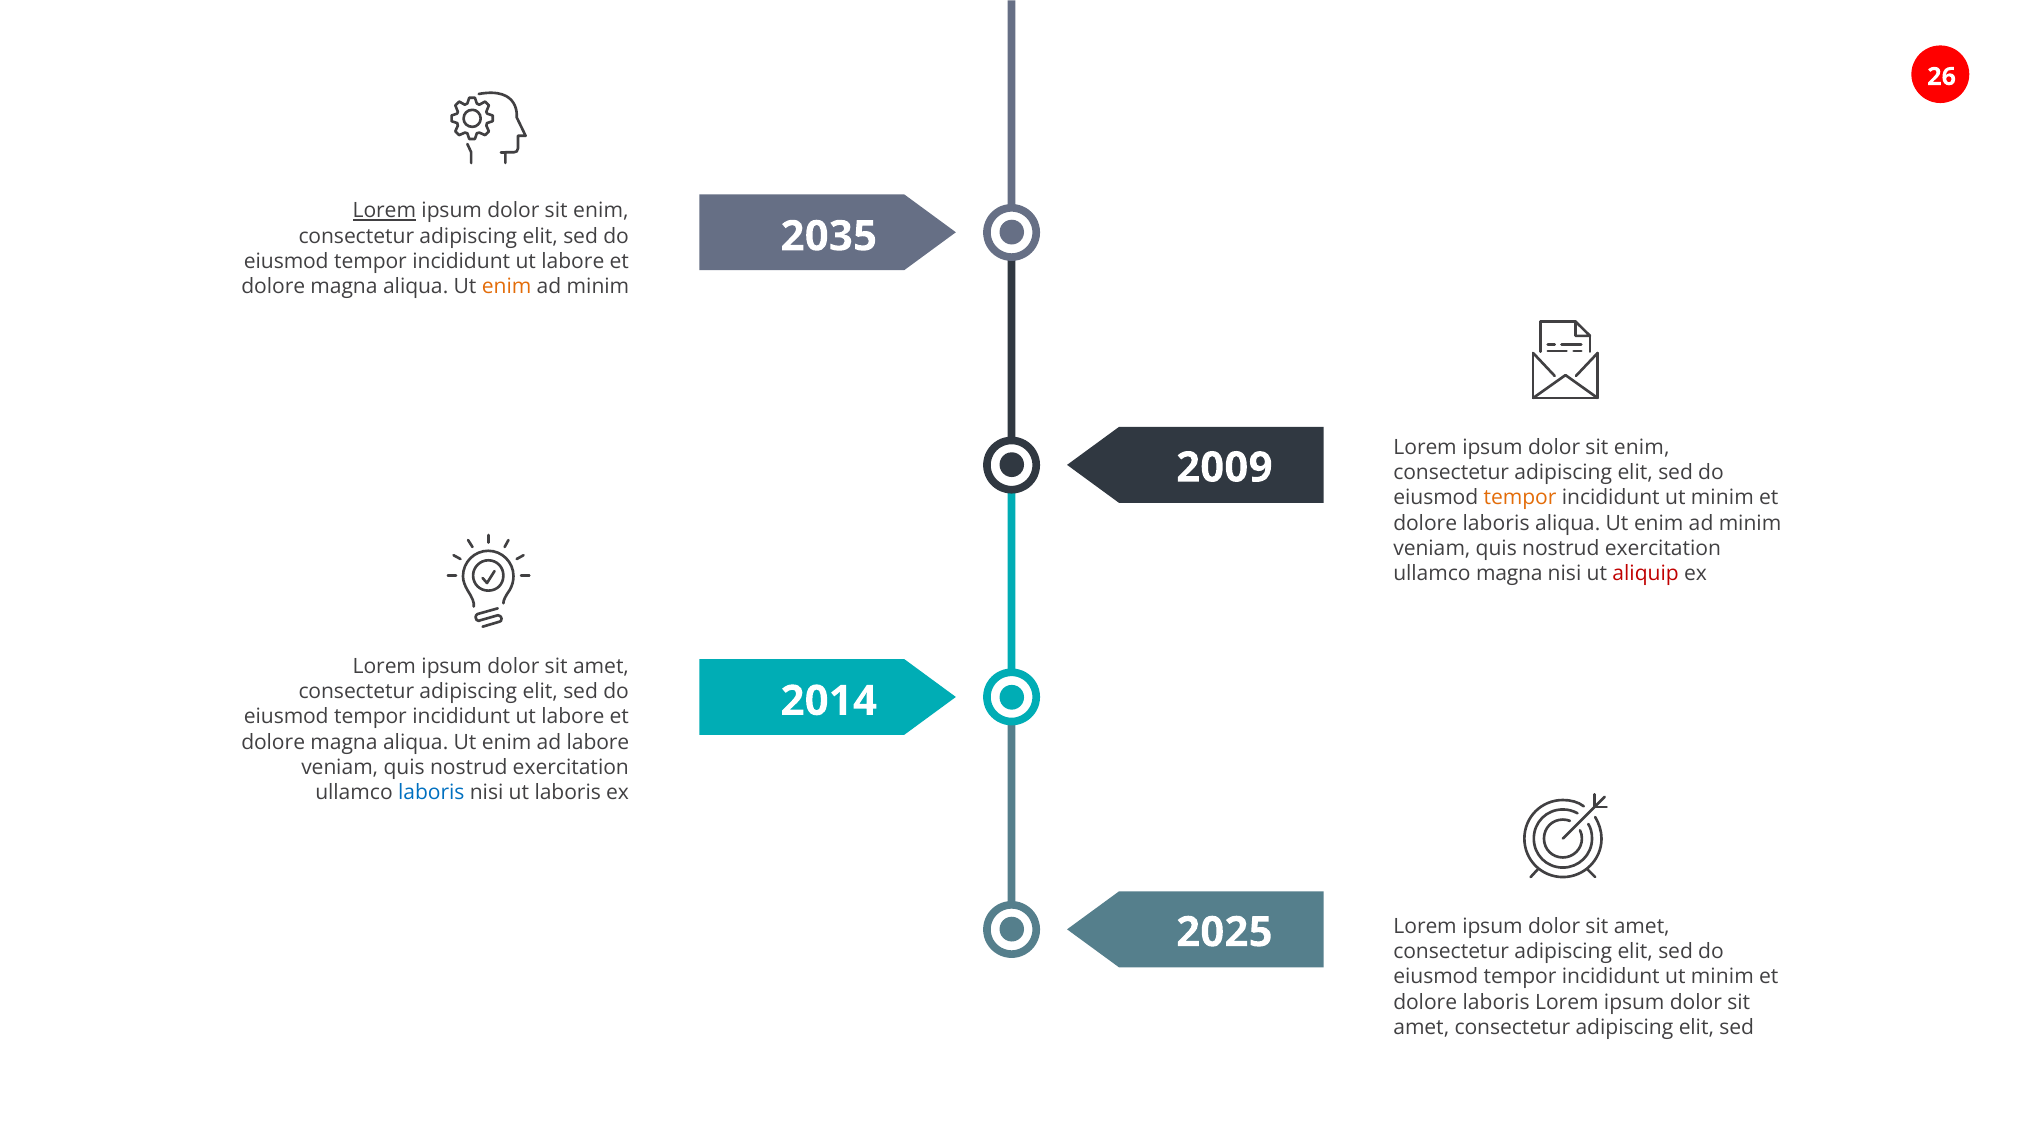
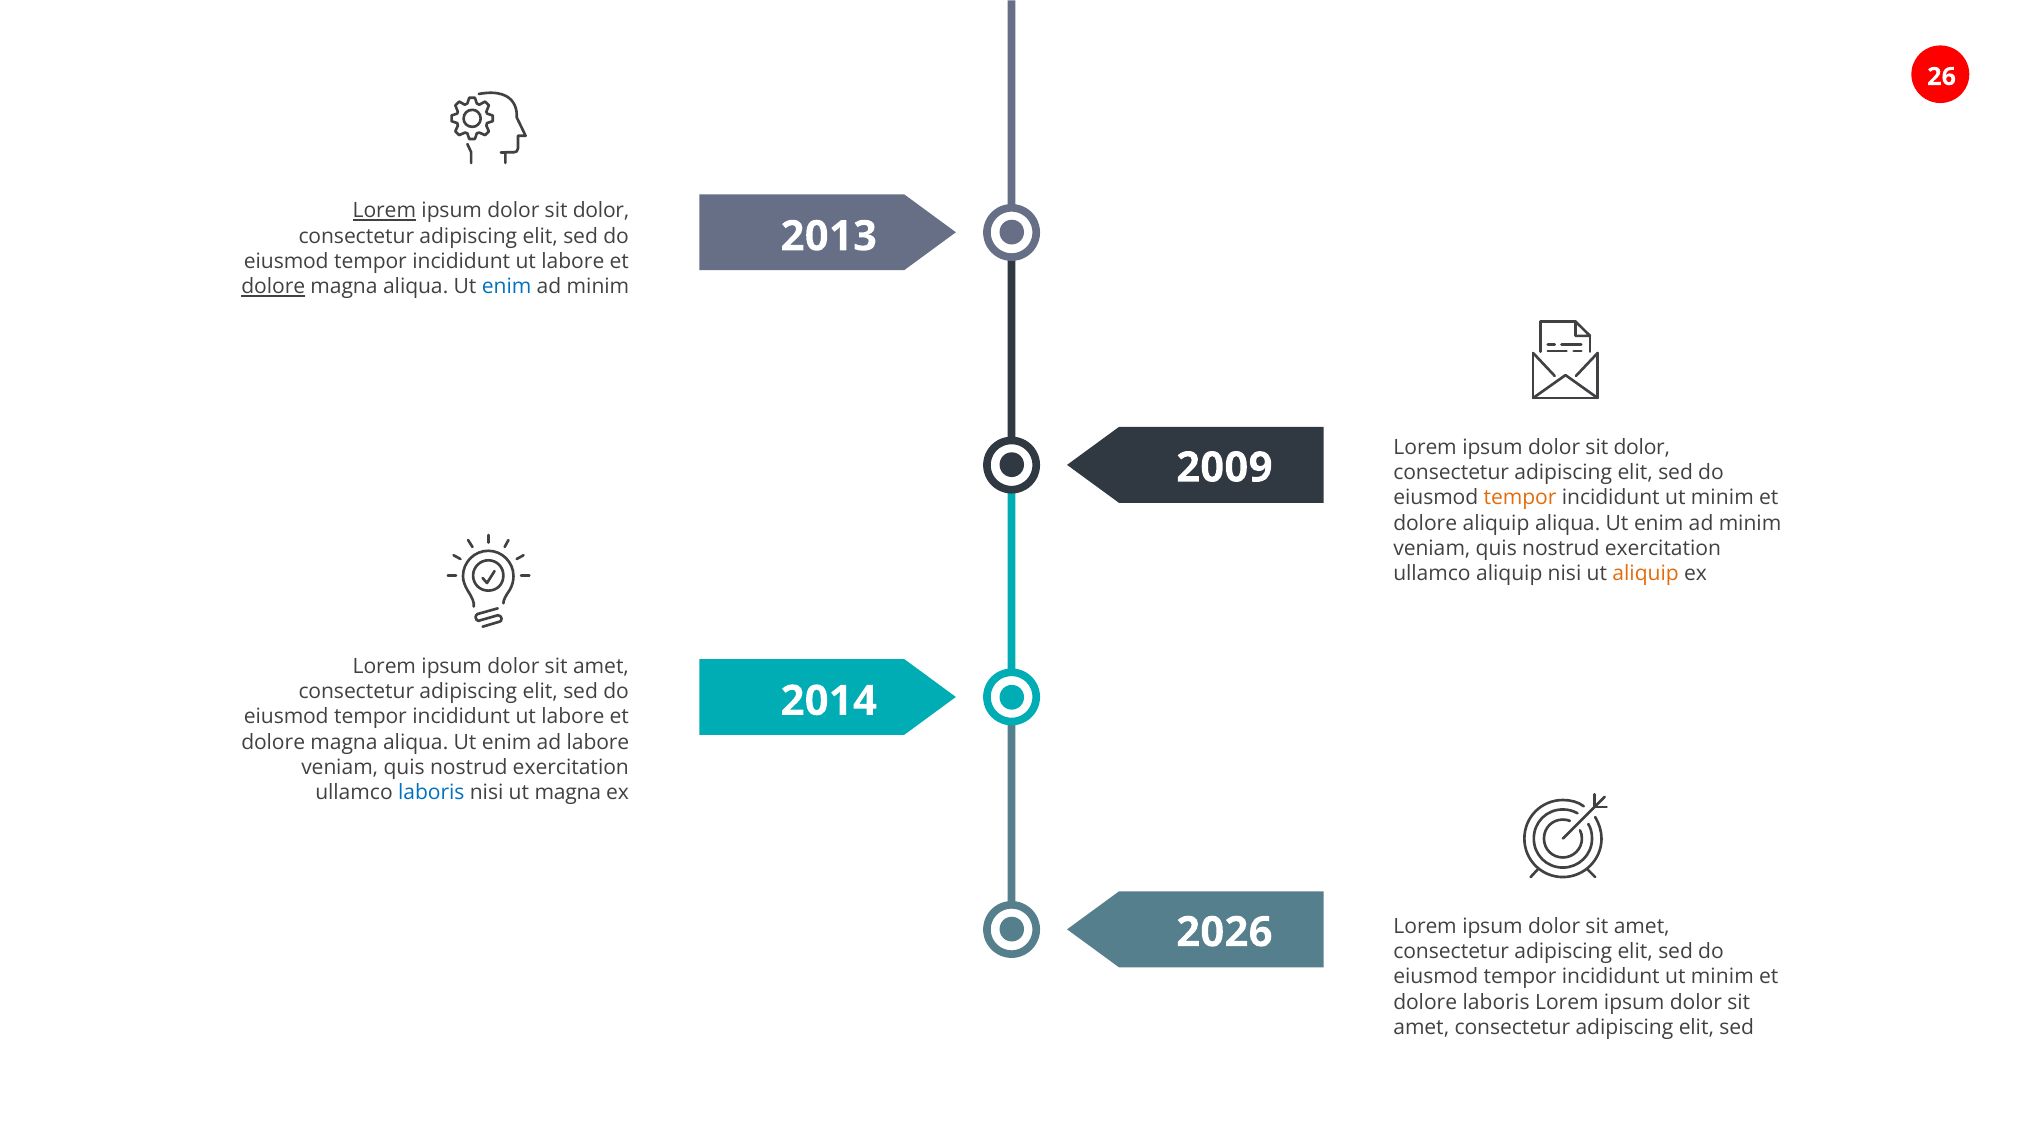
enim: enim -> dolor (601, 211)
2035: 2035 -> 2013 (829, 236)
dolore underline: none -> present (273, 287)
enim colour: orange -> blue (507, 287)
enim: enim -> dolor (1642, 447)
laboris: laboris -> aliquip (1496, 523)
ullamco magna: magna -> aliquip (1509, 574)
aliquip colour: red -> orange (1646, 574)
ut laboris: laboris -> magna (568, 793)
2025: 2025 -> 2026 (1224, 933)
